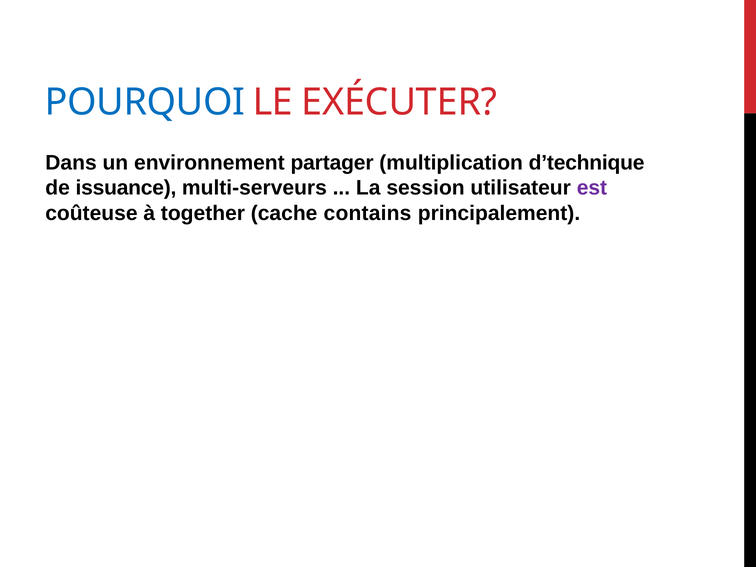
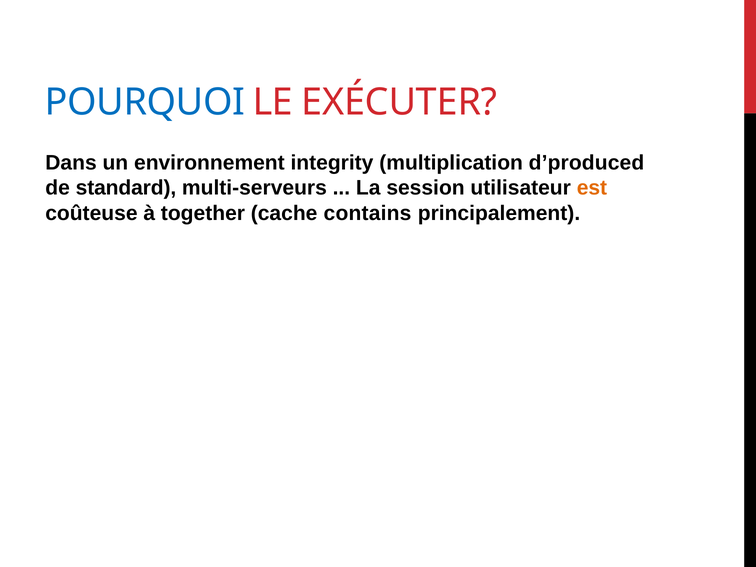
partager: partager -> integrity (332, 163)
d’technique: d’technique -> d’produced (586, 163)
issuance: issuance -> standard (126, 188)
est colour: purple -> orange (592, 188)
